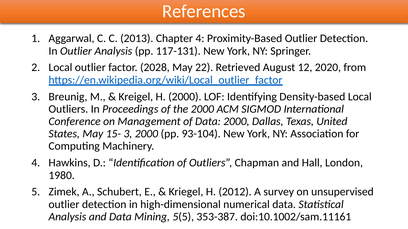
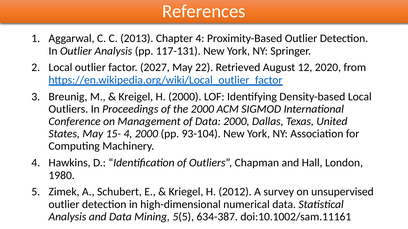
2028: 2028 -> 2027 (155, 68)
15- 3: 3 -> 4 (128, 134)
353-387: 353-387 -> 634-387 (217, 217)
